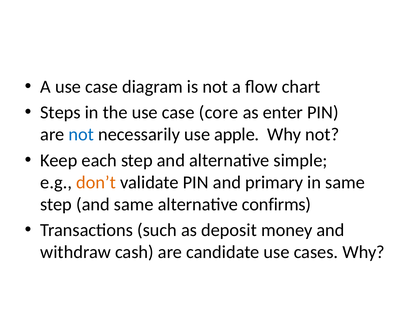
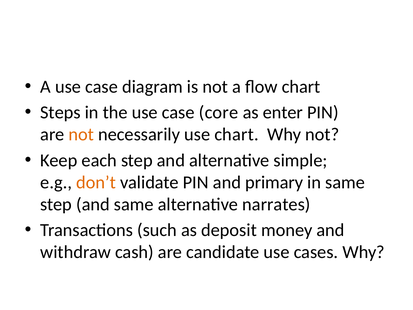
not colour: blue -> orange (81, 134)
use apple: apple -> chart (237, 134)
confirms: confirms -> narrates (276, 204)
